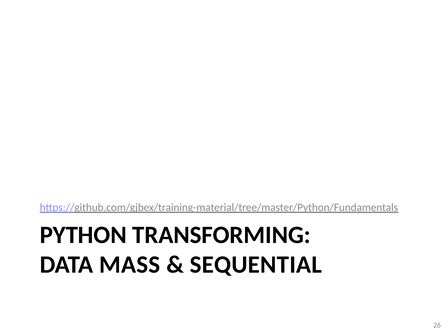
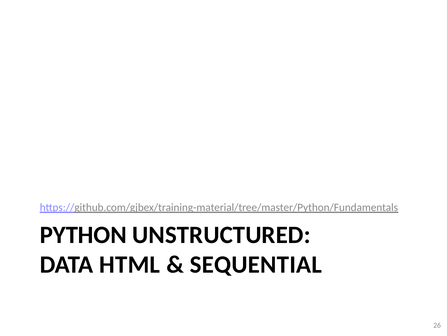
TRANSFORMING: TRANSFORMING -> UNSTRUCTURED (221, 234)
MASS: MASS -> HTML (130, 264)
